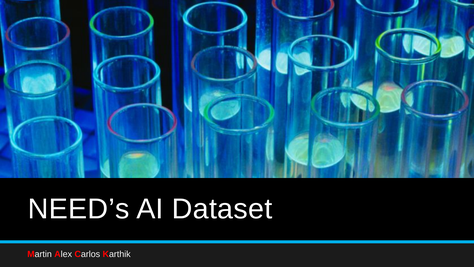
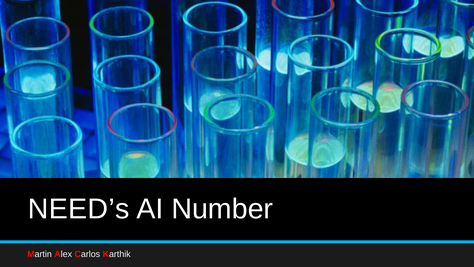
Dataset: Dataset -> Number (222, 209)
